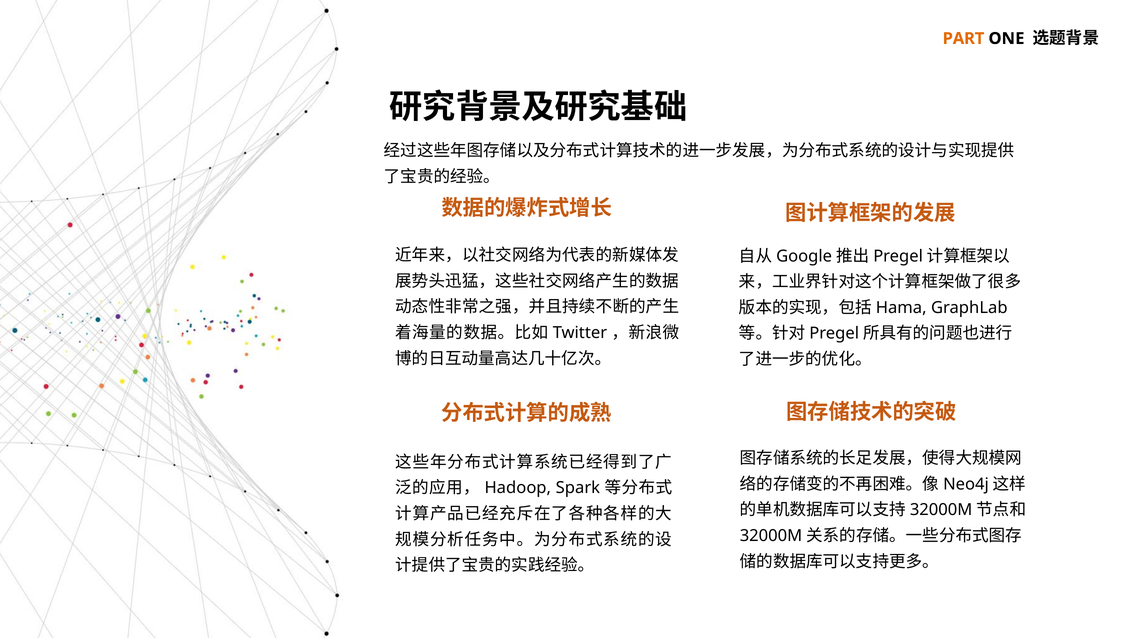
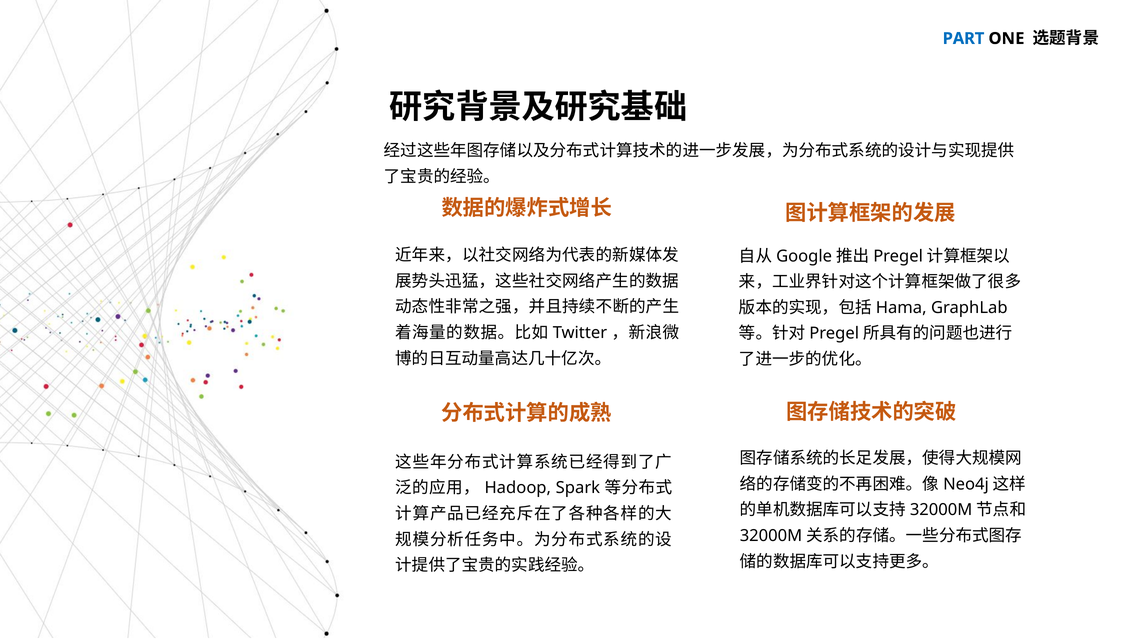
PART colour: orange -> blue (964, 39)
